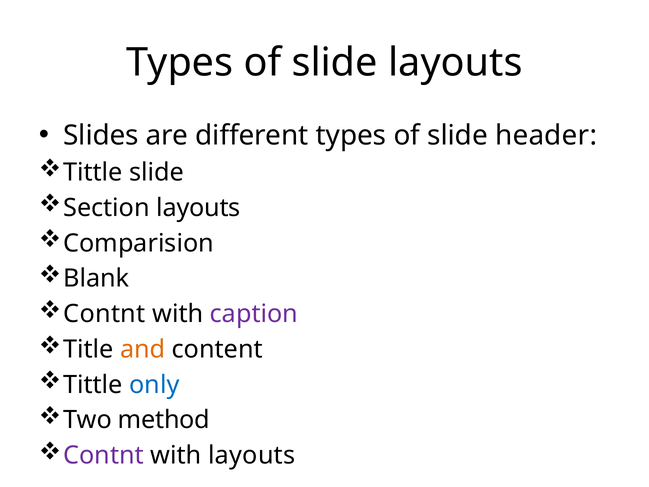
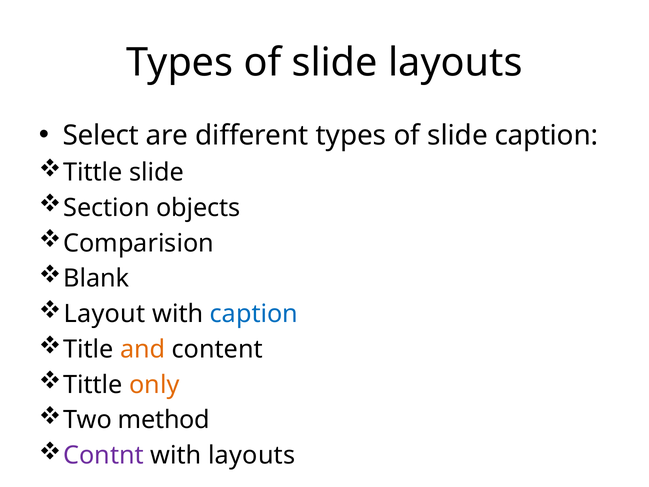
Slides: Slides -> Select (101, 136)
slide header: header -> caption (546, 136)
Section layouts: layouts -> objects (198, 208)
Contnt: Contnt -> Layout (104, 314)
caption colour: purple -> blue (254, 314)
only colour: blue -> orange (154, 385)
